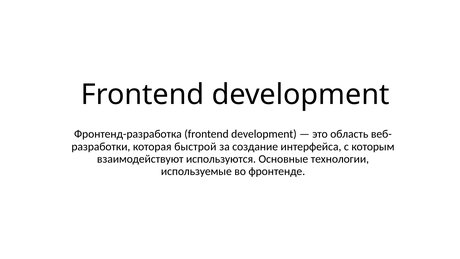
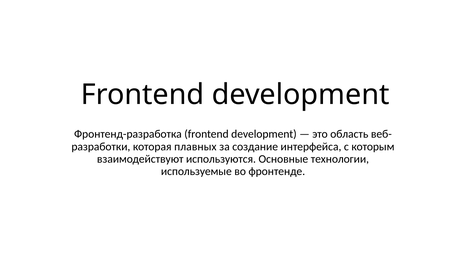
быстрой: быстрой -> плавных (195, 146)
